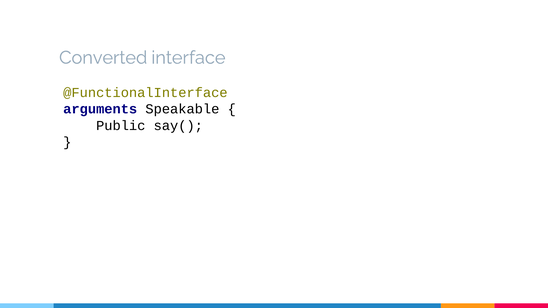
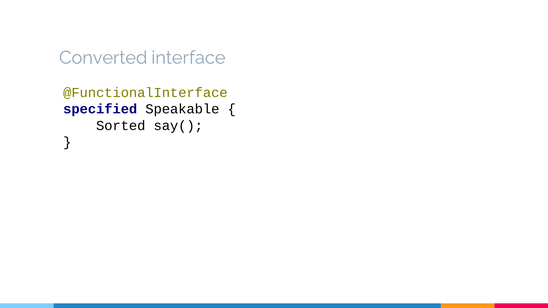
arguments: arguments -> specified (100, 109)
Public: Public -> Sorted (121, 126)
